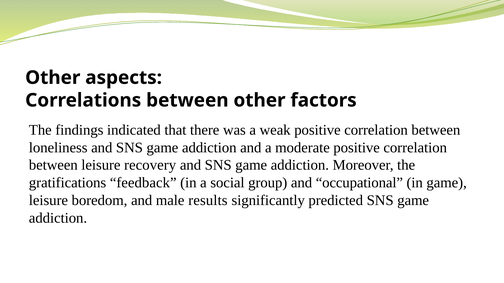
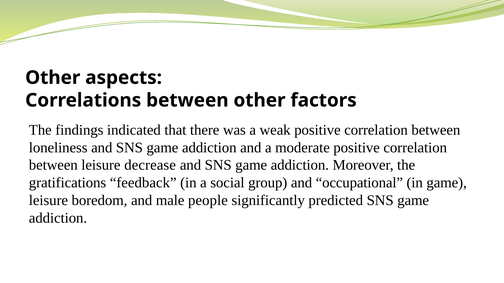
recovery: recovery -> decrease (150, 165)
results: results -> people (208, 201)
